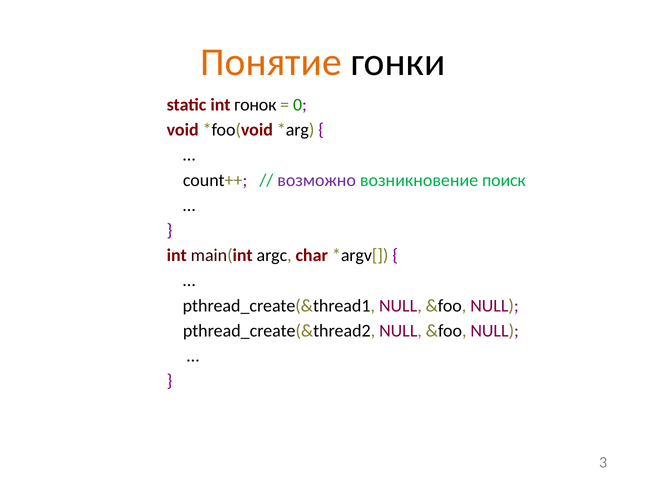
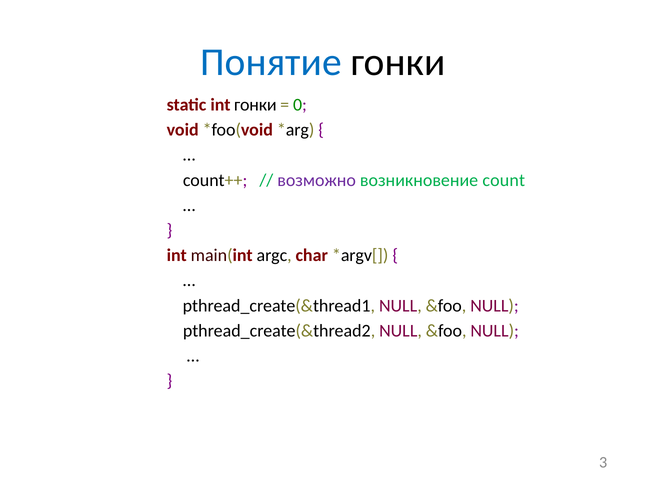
Понятие colour: orange -> blue (271, 63)
int гонок: гонок -> гонки (255, 105)
поиск: поиск -> count (504, 180)
